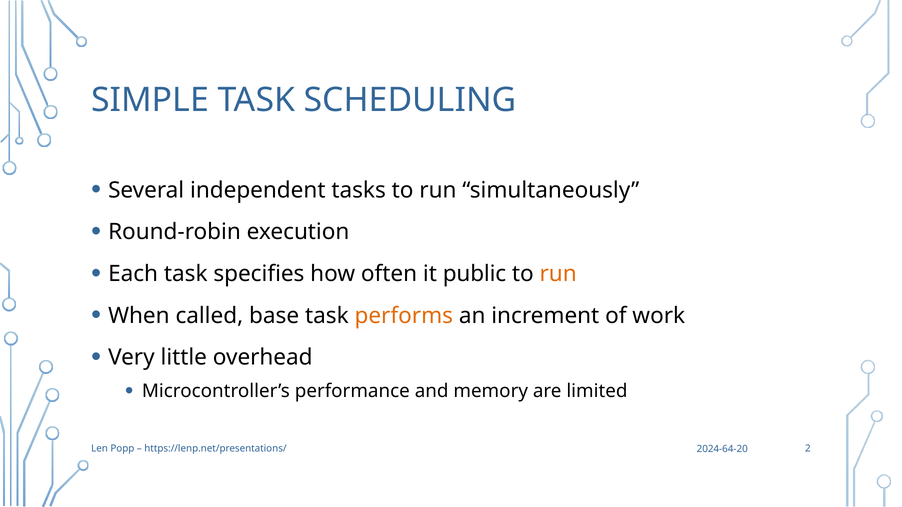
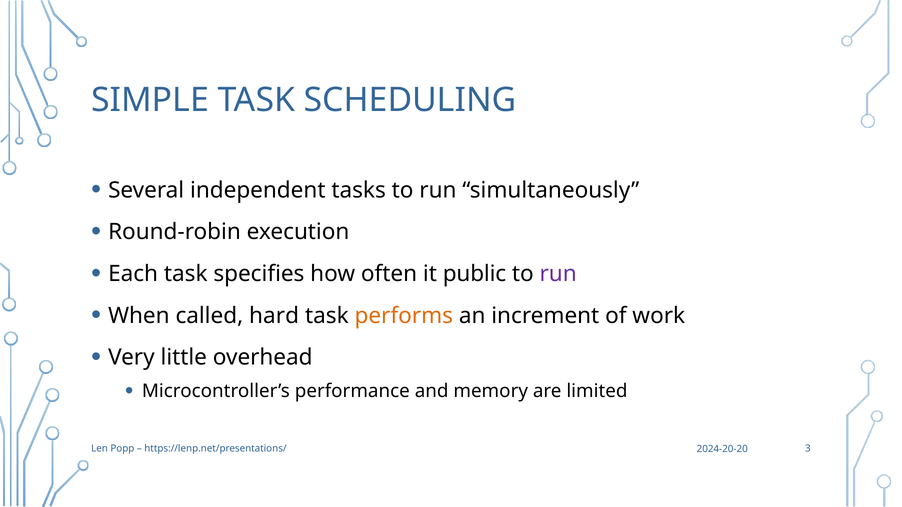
run colour: orange -> purple (558, 274)
base: base -> hard (274, 316)
2: 2 -> 3 (808, 449)
2024-64-20: 2024-64-20 -> 2024-20-20 (722, 449)
